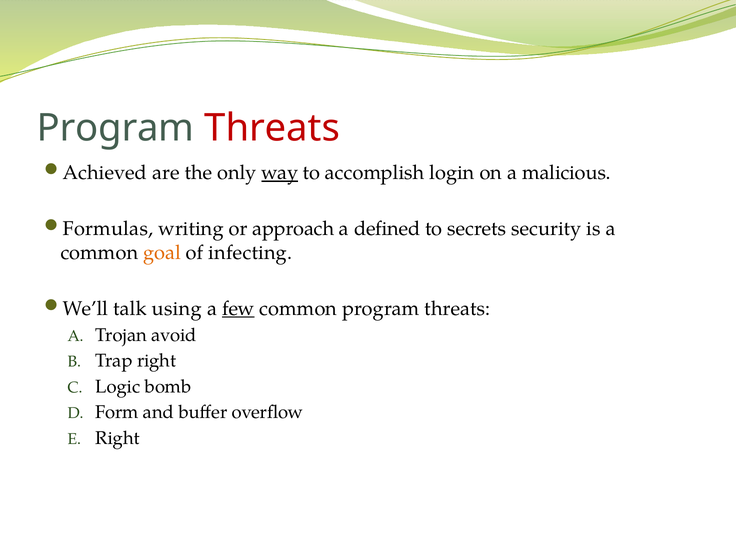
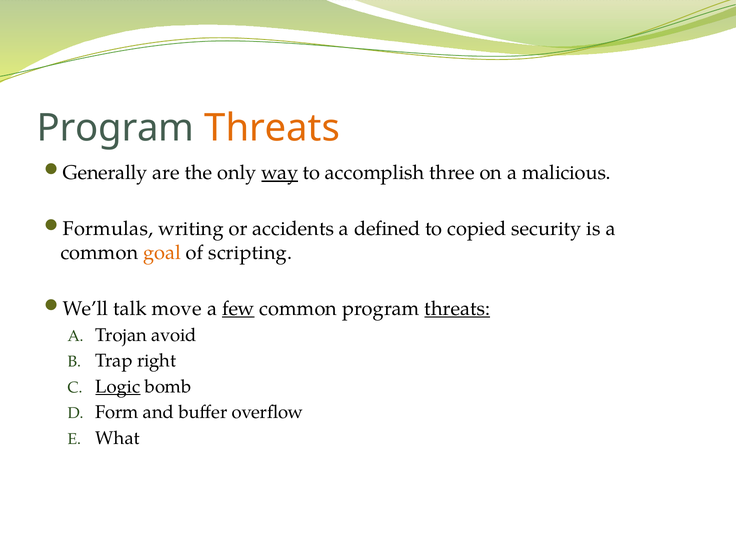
Threats colour: red -> orange (272, 128)
Achieved: Achieved -> Generally (105, 173)
login: login -> three (452, 173)
approach: approach -> accidents (293, 229)
secrets: secrets -> copied (477, 229)
infecting: infecting -> scripting (250, 253)
using: using -> move (177, 308)
threats underline: none -> present (457, 308)
Logic underline: none -> present (118, 387)
Right: Right -> What (118, 438)
